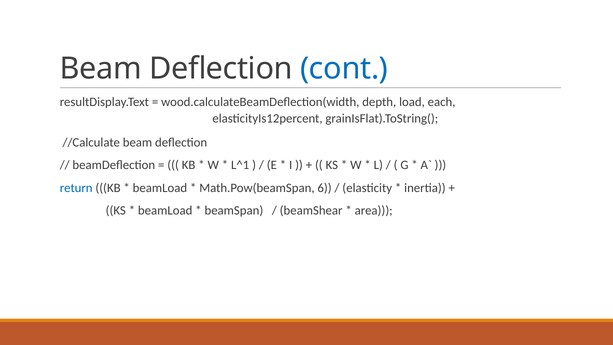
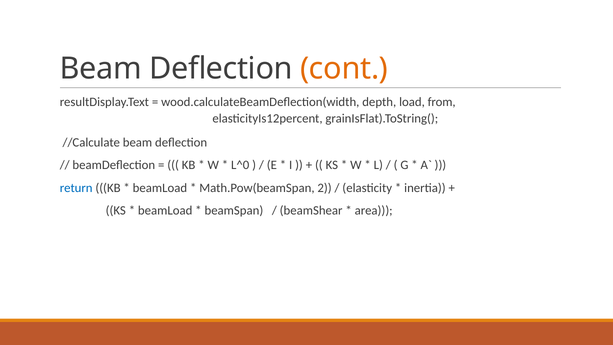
cont colour: blue -> orange (344, 69)
each: each -> from (442, 102)
L^1: L^1 -> L^0 (240, 165)
6: 6 -> 2 (325, 188)
